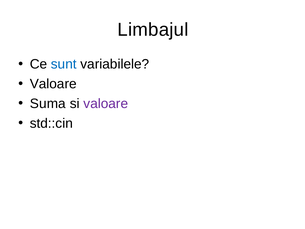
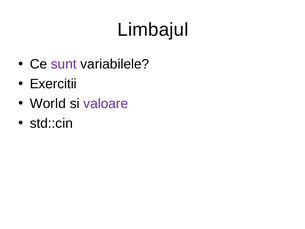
sunt colour: blue -> purple (64, 64)
Valoare: Valoare -> Exercitii (53, 84)
Suma: Suma -> World (48, 104)
